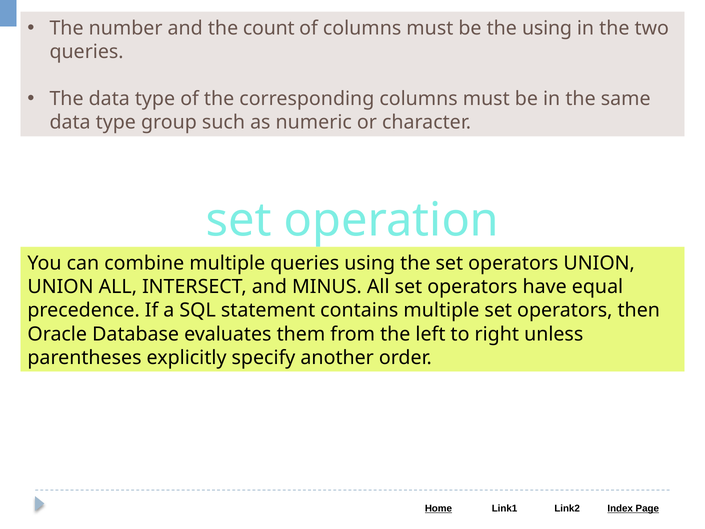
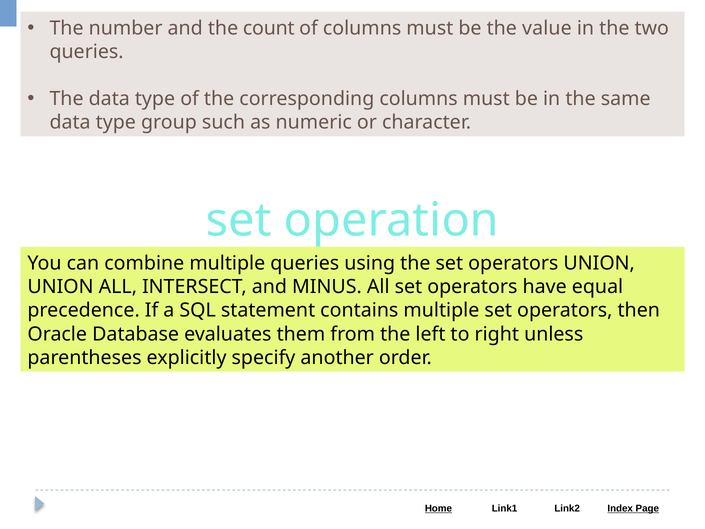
the using: using -> value (547, 28)
